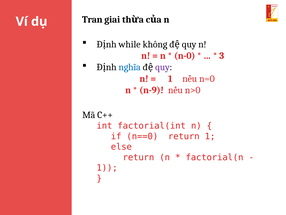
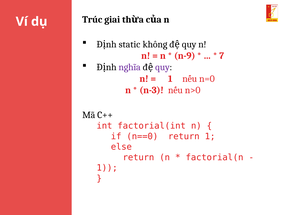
Tran: Tran -> Trúc (92, 19)
while: while -> static (130, 44)
n-0: n-0 -> n-9 (185, 56)
3: 3 -> 7 (222, 56)
nghĩa colour: blue -> purple (130, 67)
n-9: n-9 -> n-3 (151, 90)
